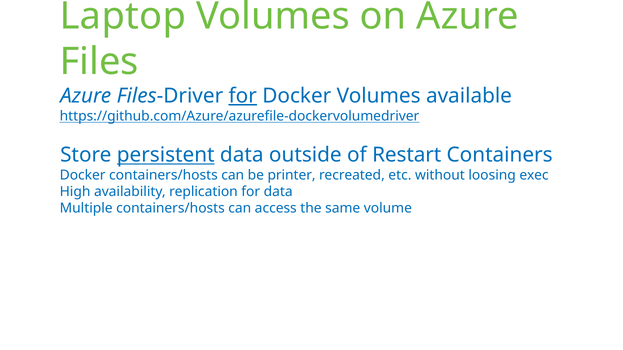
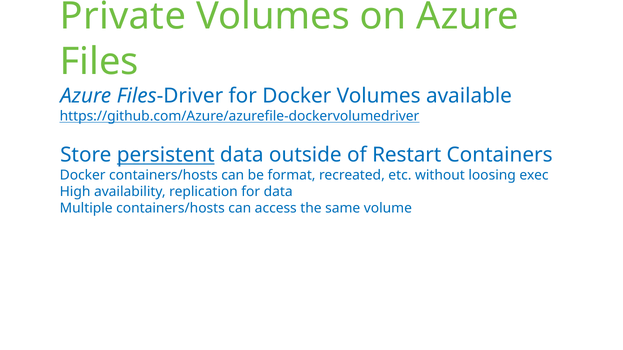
Laptop: Laptop -> Private (123, 16)
for underline: present -> none (243, 96)
printer: printer -> format (292, 175)
